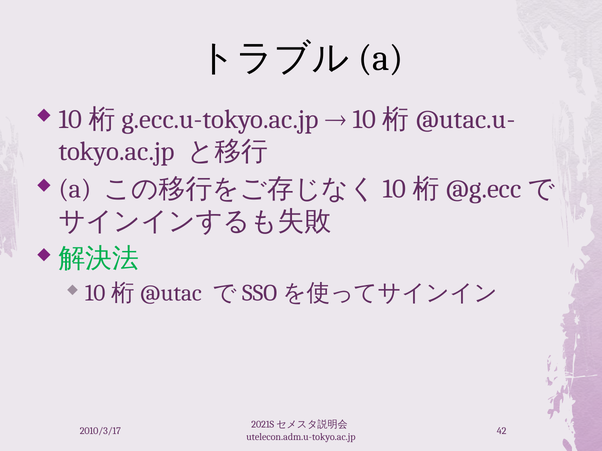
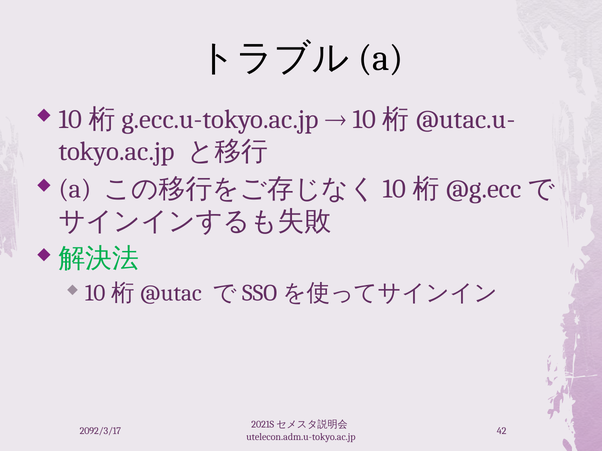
2010/3/17: 2010/3/17 -> 2092/3/17 (100, 431)
